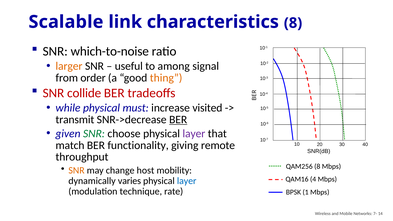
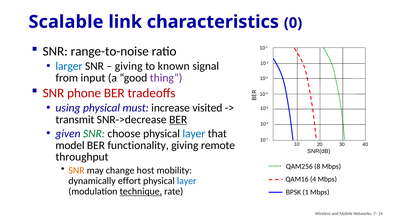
characteristics 8: 8 -> 0 (293, 23)
which-to-noise: which-to-noise -> range-to-noise (110, 51)
larger colour: orange -> blue (69, 66)
useful: useful -> giving (129, 66)
among: among -> known (174, 66)
order: order -> input (93, 78)
thing colour: orange -> purple (166, 78)
collide: collide -> phone (84, 93)
while: while -> using (68, 108)
layer colour: purple -> blue (194, 134)
match: match -> model (70, 145)
varies: varies -> effort (129, 181)
technique underline: none -> present (141, 192)
